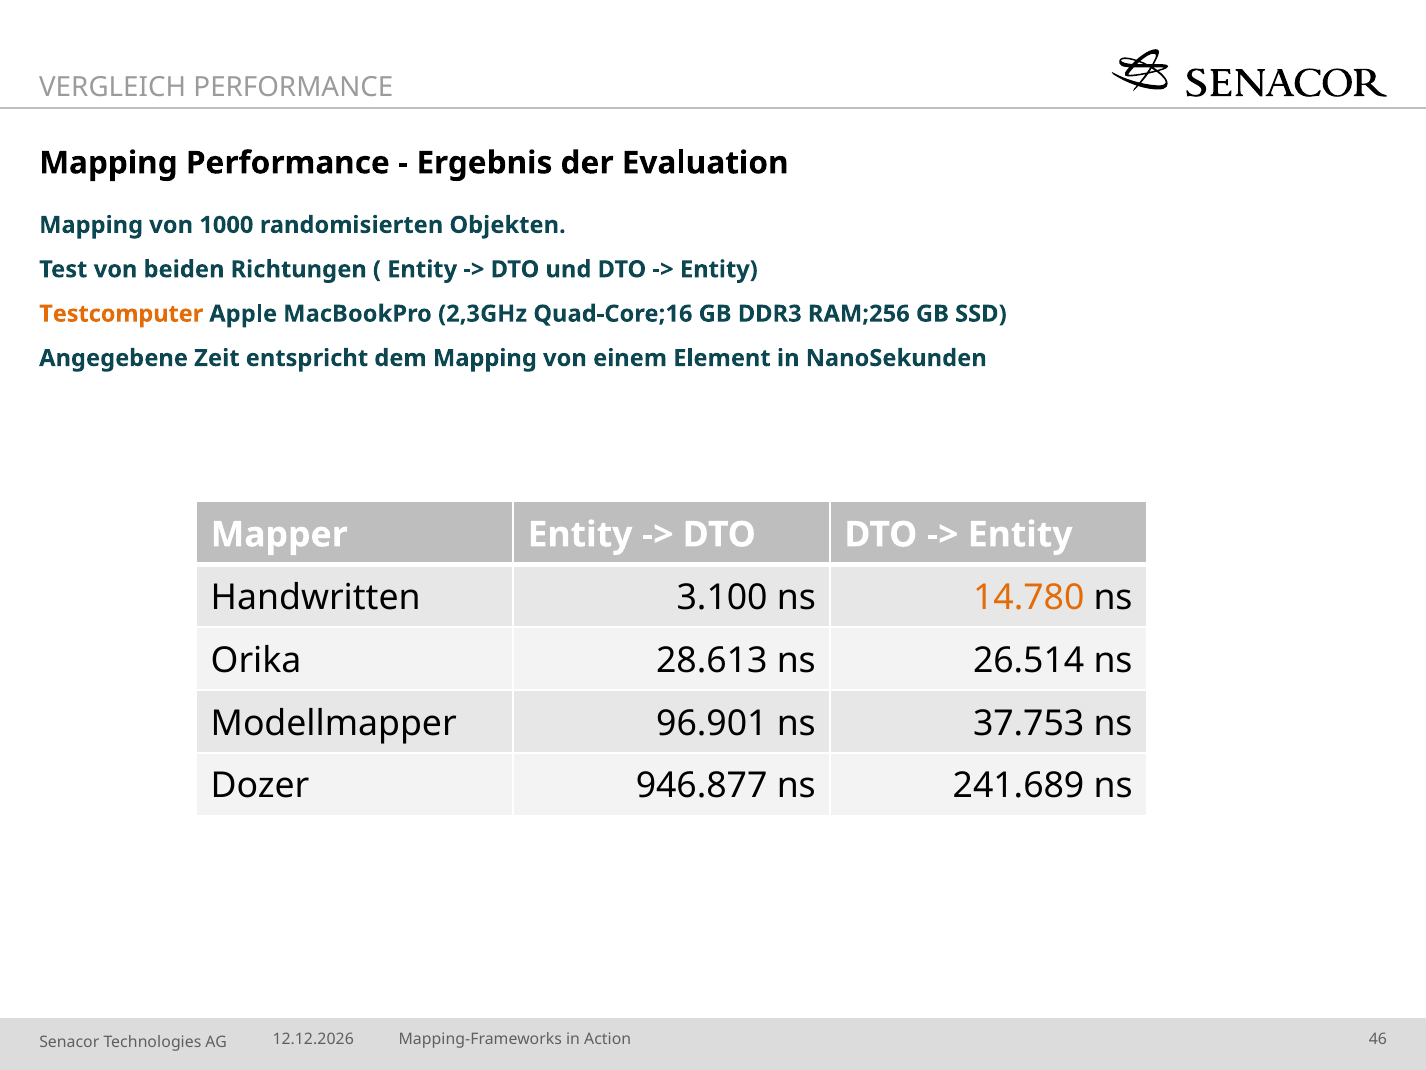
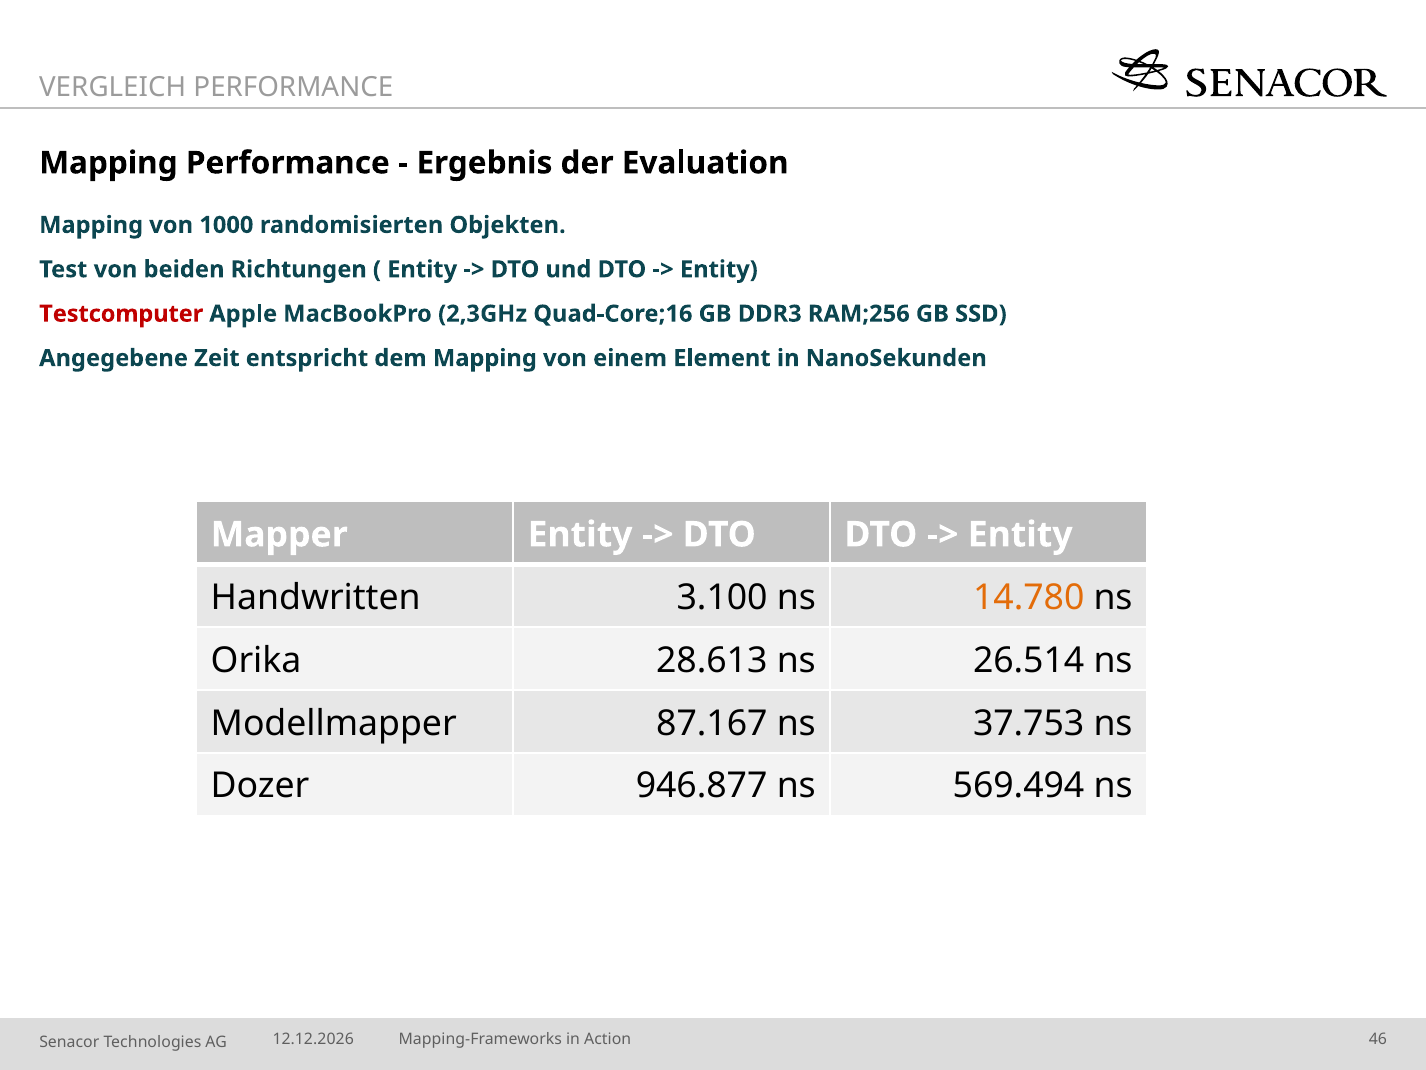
Testcomputer colour: orange -> red (121, 314)
96.901: 96.901 -> 87.167 (712, 723)
241.689: 241.689 -> 569.494 (1019, 786)
